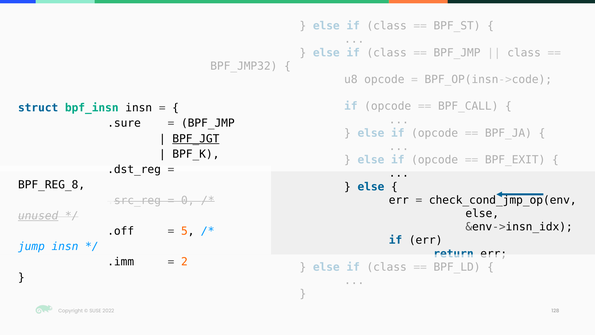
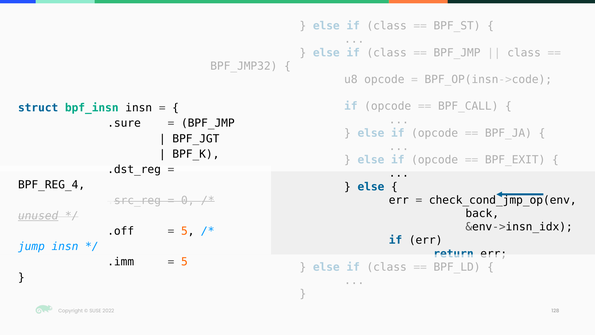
BPF_JGT underline: present -> none (196, 139)
BPF_REG_8: BPF_REG_8 -> BPF_REG_4 (52, 185)
else: else -> back (482, 213)
2: 2 -> 5 (184, 262)
